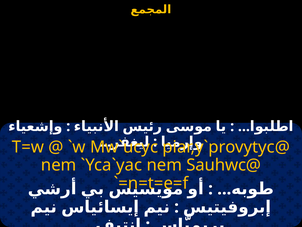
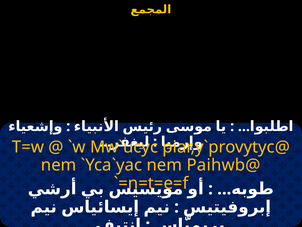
Sauhwc@: Sauhwc@ -> Paihwb@ (224, 165)
